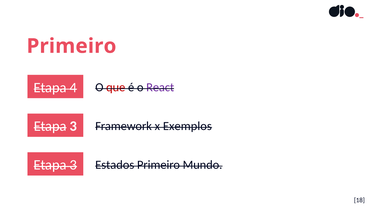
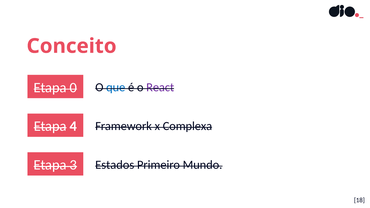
Primeiro: Primeiro -> Conceito (72, 46)
4: 4 -> 0 (73, 88)
que colour: red -> blue (116, 87)
3: 3 -> 4 (73, 126)
Exemplos: Exemplos -> Complexa (187, 126)
